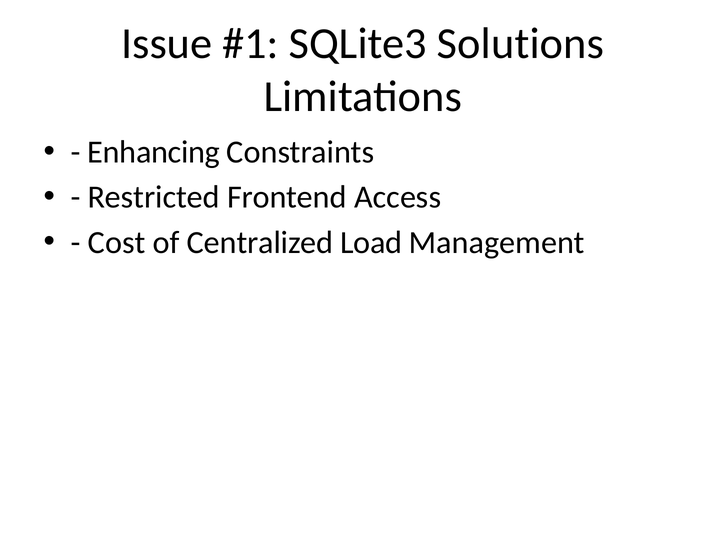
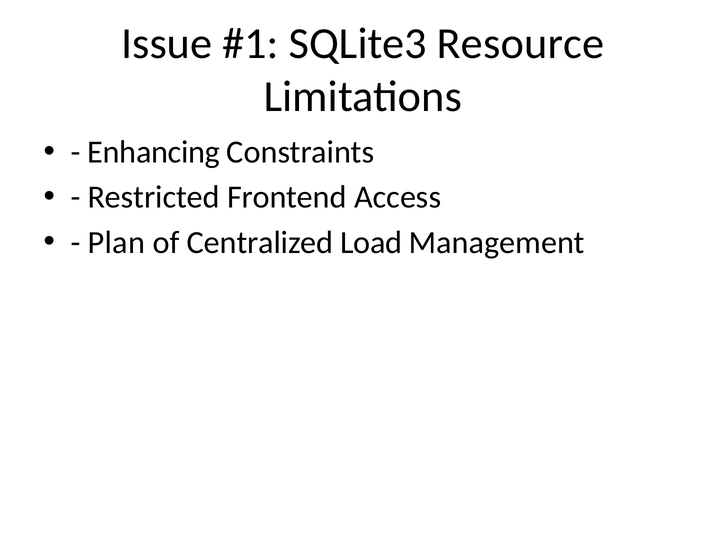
Solutions: Solutions -> Resource (520, 44)
Cost: Cost -> Plan (117, 243)
